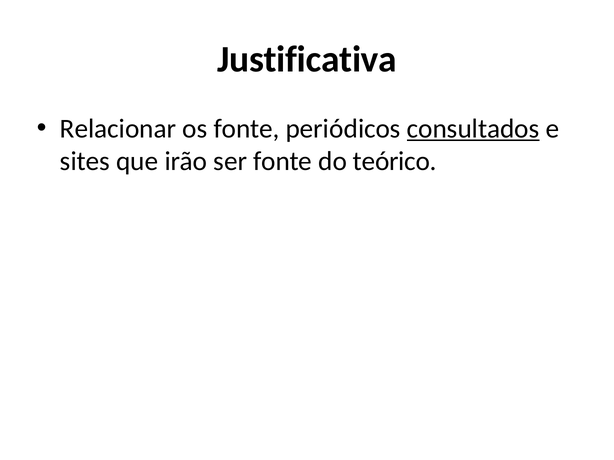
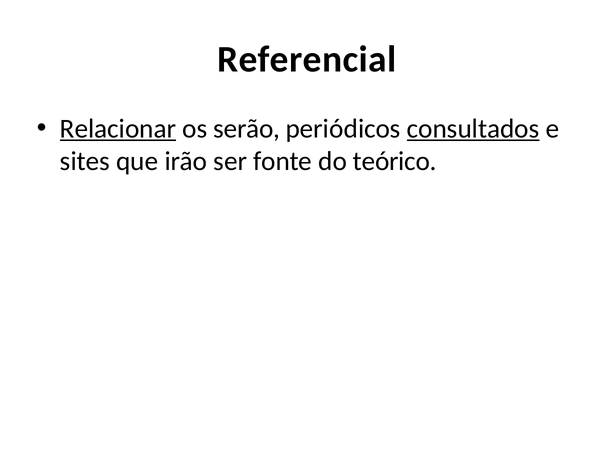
Justificativa: Justificativa -> Referencial (307, 59)
Relacionar underline: none -> present (118, 129)
os fonte: fonte -> serão (247, 129)
